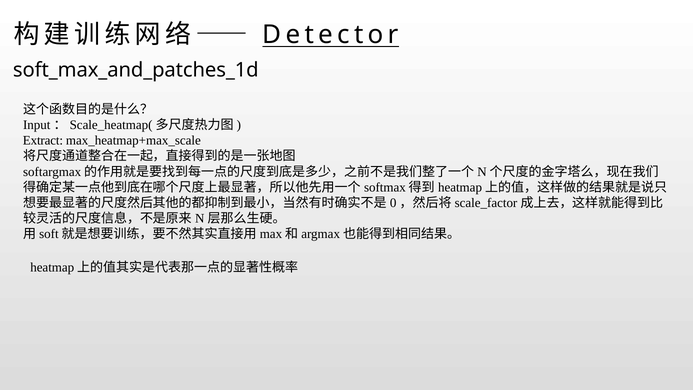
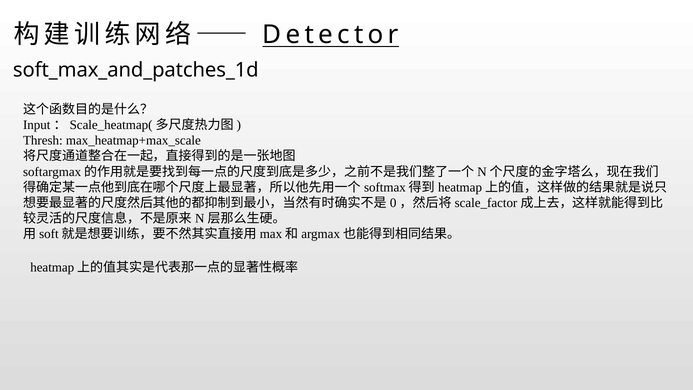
Extract: Extract -> Thresh (43, 140)
